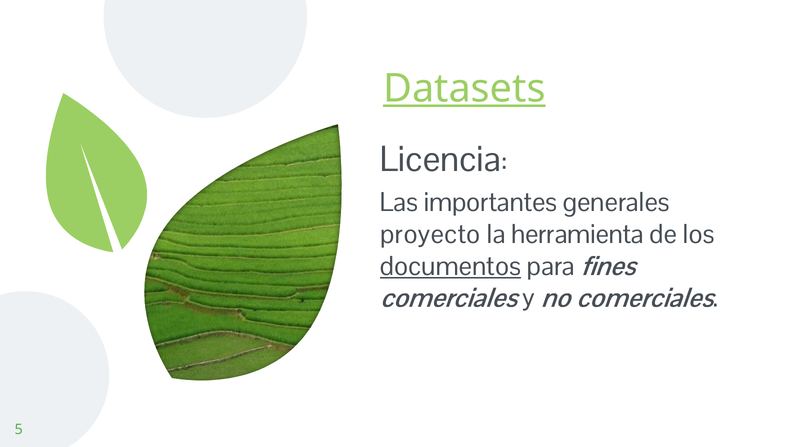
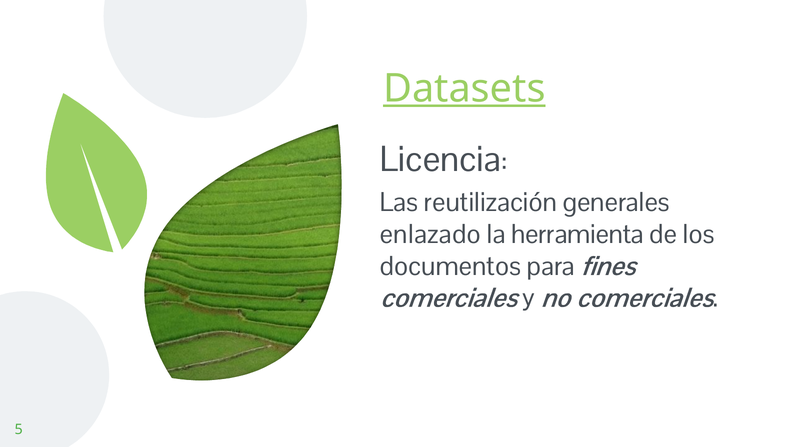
importantes: importantes -> reutilización (490, 203)
proyecto: proyecto -> enlazado (430, 234)
documentos underline: present -> none (450, 266)
